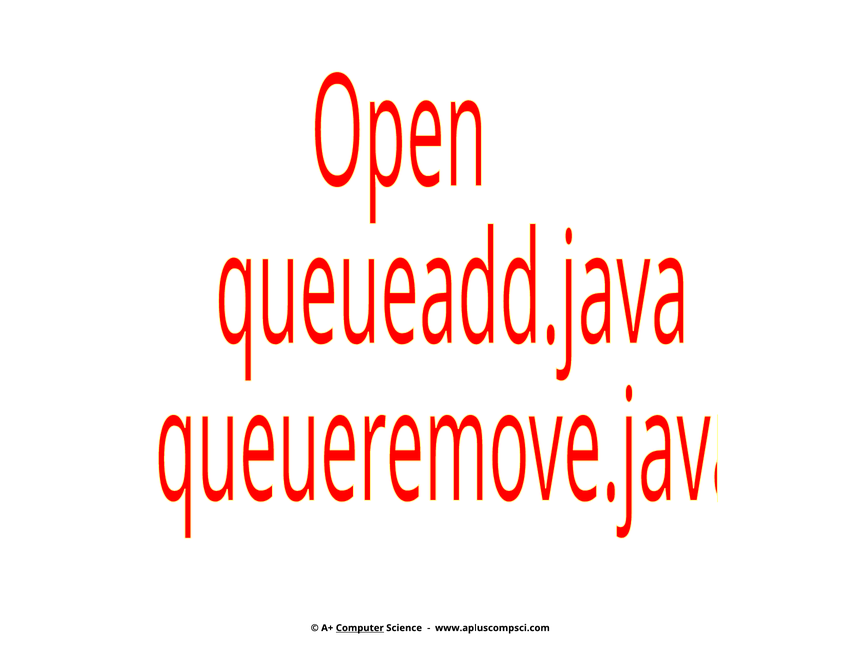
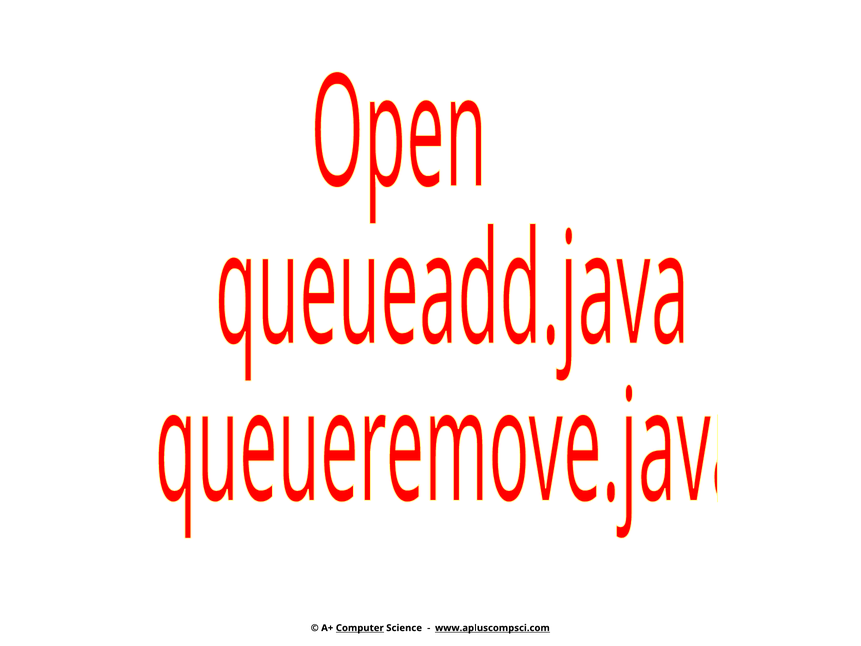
www.apluscompsci.com underline: none -> present (492, 628)
